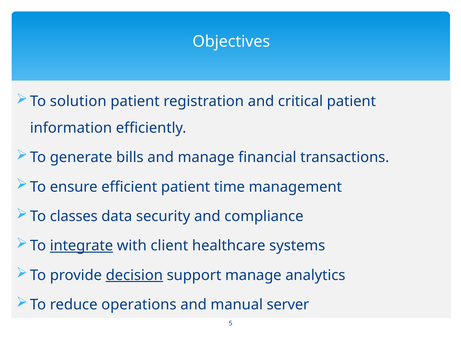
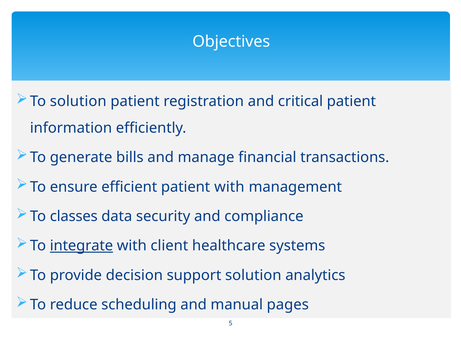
patient time: time -> with (229, 187)
decision underline: present -> none (134, 276)
support manage: manage -> solution (253, 276)
operations: operations -> scheduling (139, 305)
server: server -> pages (288, 305)
